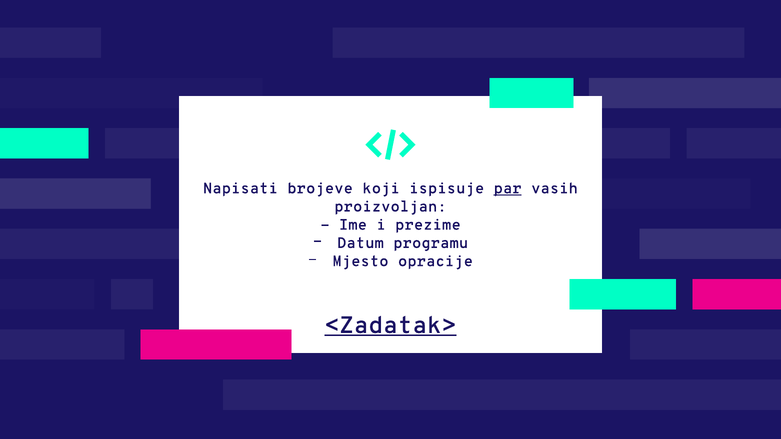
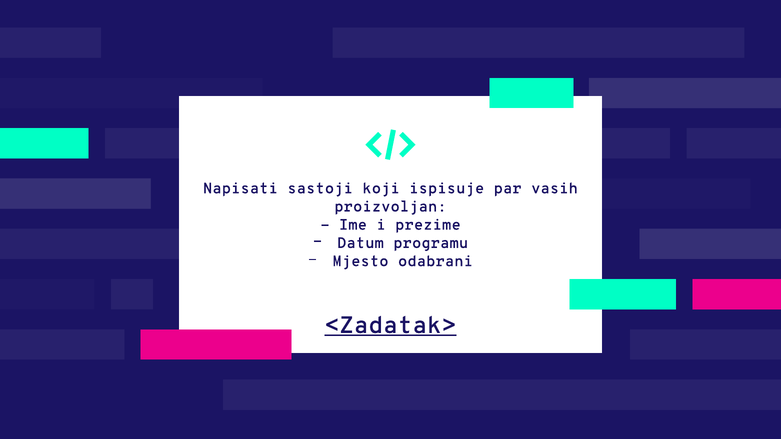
brojeve: brojeve -> sastoji (320, 188)
par underline: present -> none (508, 188)
opracije: opracije -> odabrani (435, 261)
